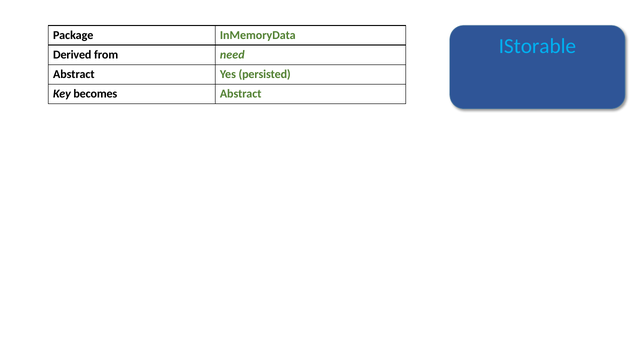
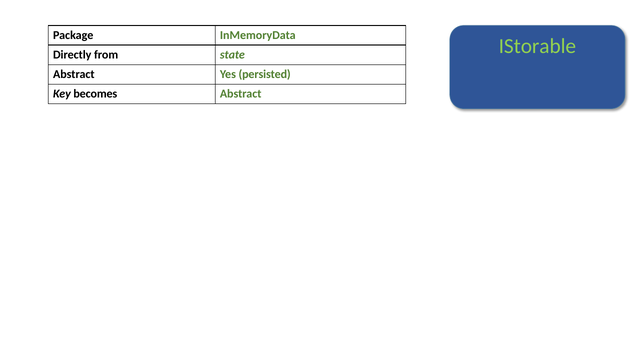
IStorable colour: light blue -> light green (537, 46)
Derived: Derived -> Directly (72, 55)
need: need -> state (232, 55)
